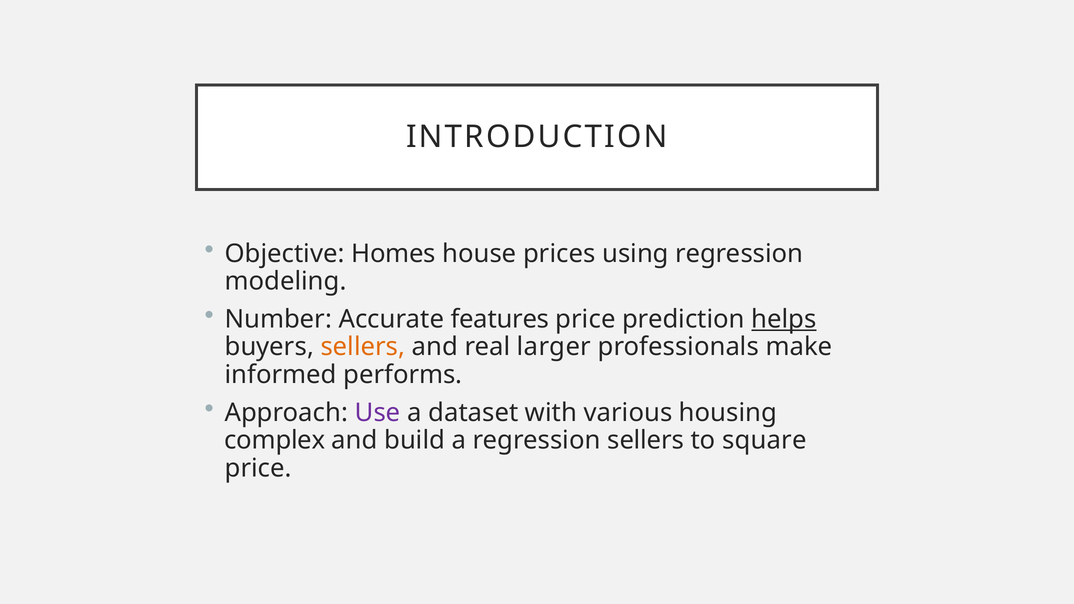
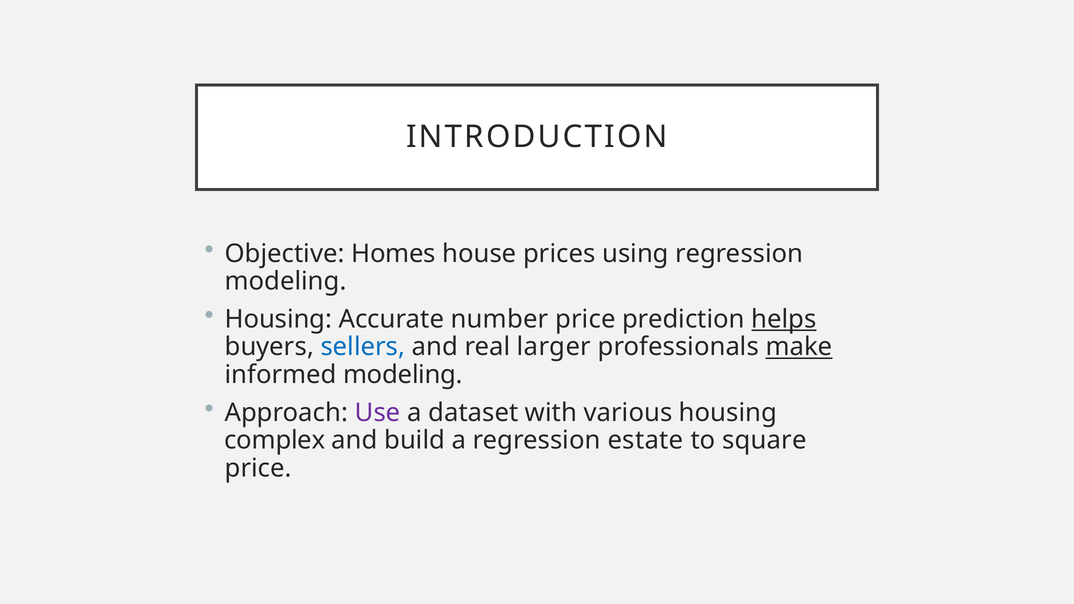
Number: Number -> Housing (278, 319)
features: features -> number (500, 319)
sellers colour: orange -> blue (363, 347)
make underline: none -> present (799, 347)
informed performs: performs -> modeling (403, 375)
regression sellers: sellers -> estate (646, 440)
